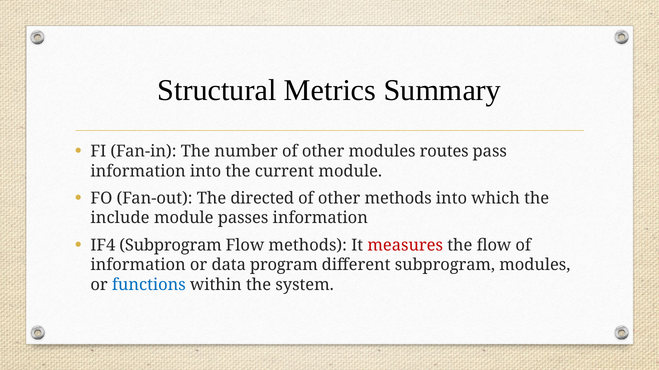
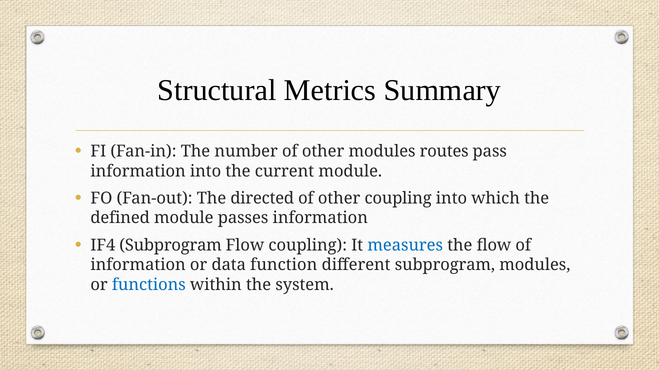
other methods: methods -> coupling (398, 199)
include: include -> defined (120, 218)
Flow methods: methods -> coupling (308, 246)
measures colour: red -> blue (405, 246)
program: program -> function (284, 265)
